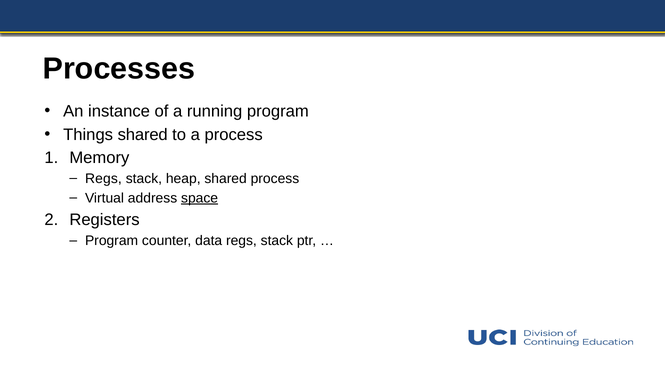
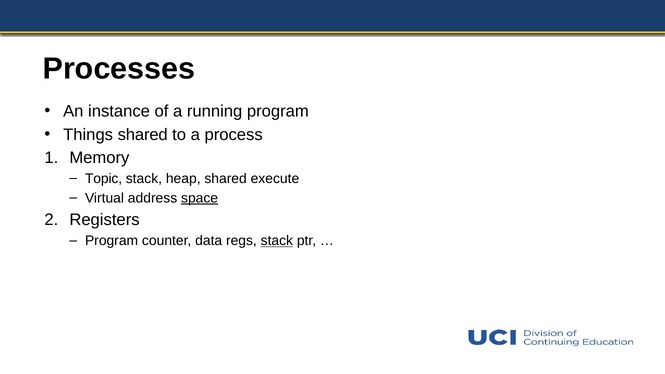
Regs: Regs -> Topic (104, 179)
shared process: process -> execute (275, 179)
stack underline: none -> present (277, 241)
